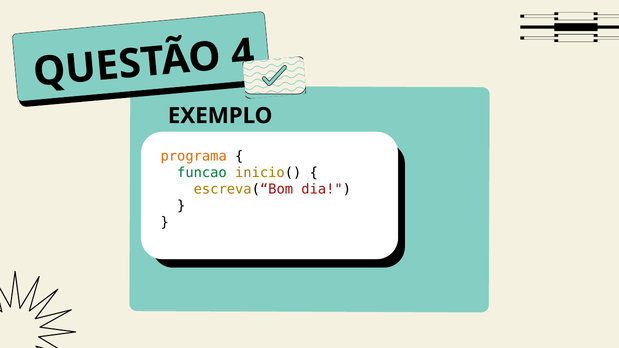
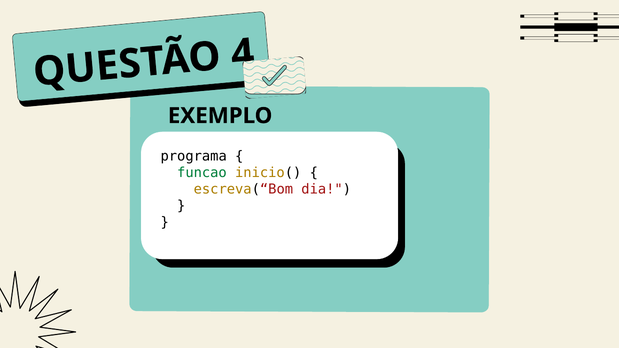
programa colour: orange -> black (194, 156)
